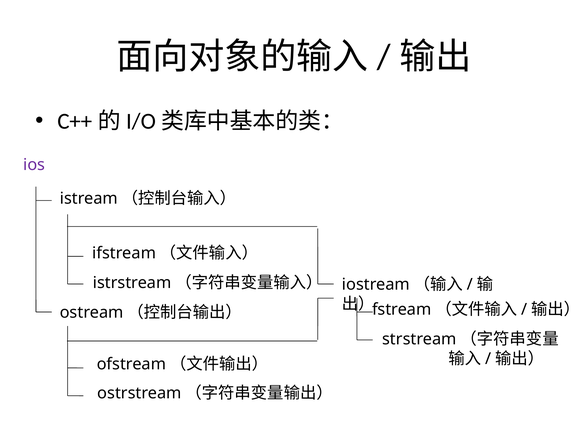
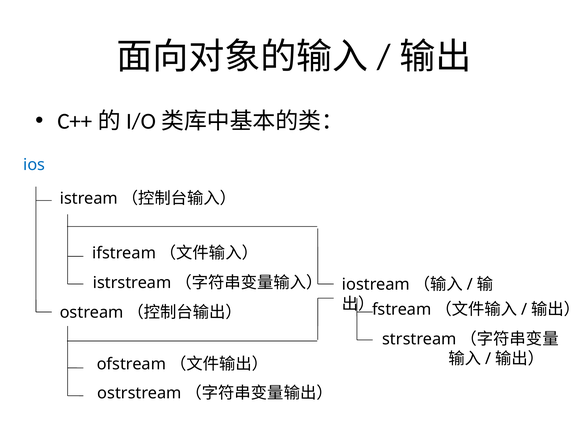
ios colour: purple -> blue (34, 165)
